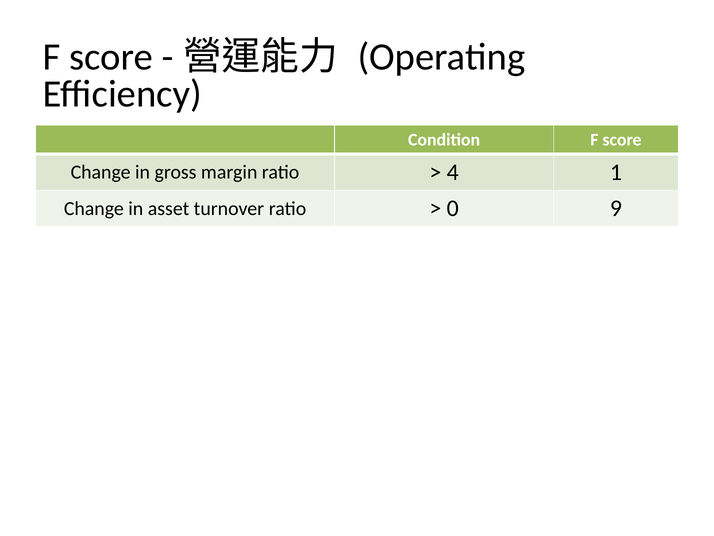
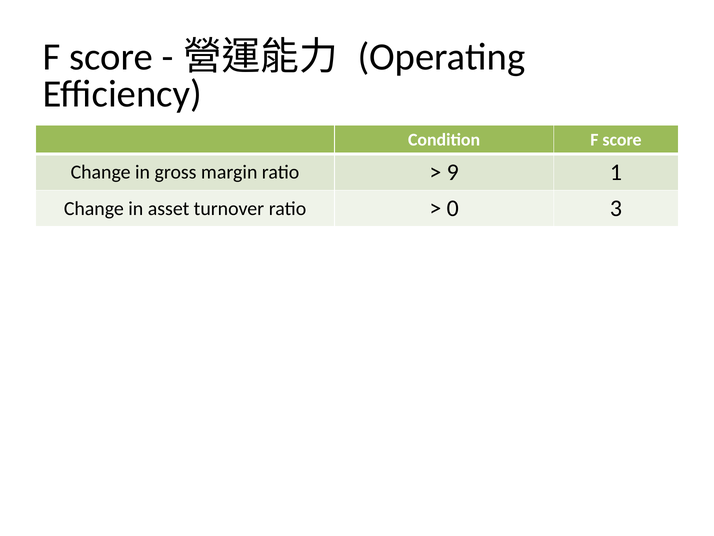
4: 4 -> 9 (453, 172)
9: 9 -> 3 (616, 208)
